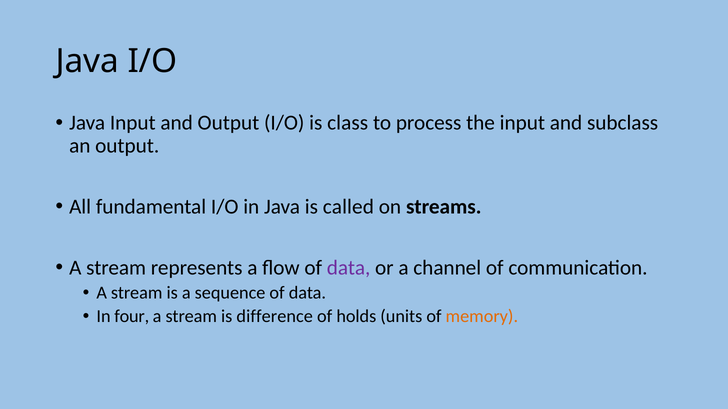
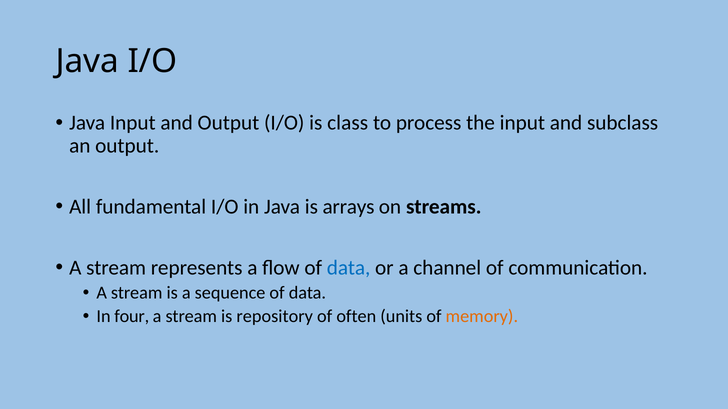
called: called -> arrays (349, 207)
data colour: purple -> blue (349, 268)
difference: difference -> repository (275, 317)
holds: holds -> often (356, 317)
